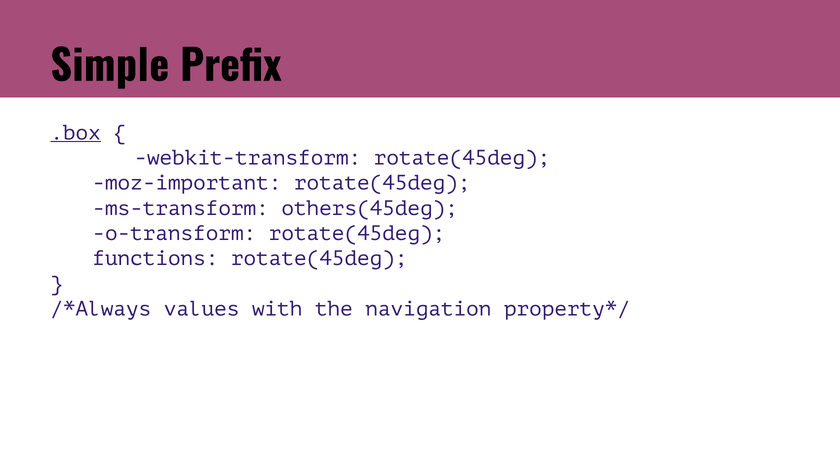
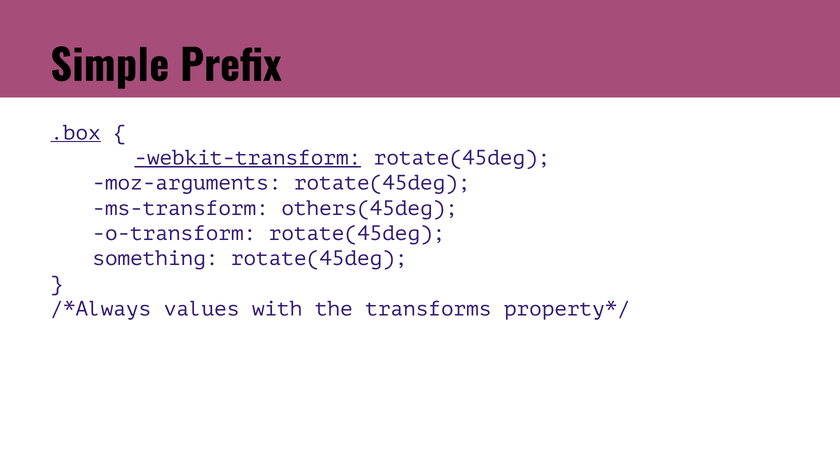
webkit-transform underline: none -> present (248, 158)
moz-important: moz-important -> moz-arguments (187, 183)
functions: functions -> something (155, 259)
navigation: navigation -> transforms (428, 309)
